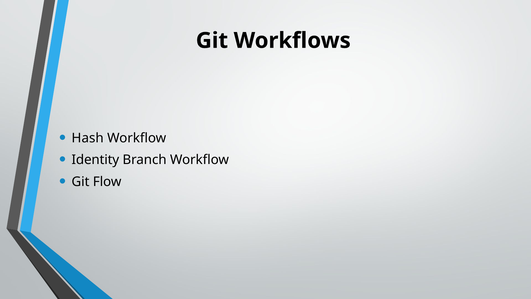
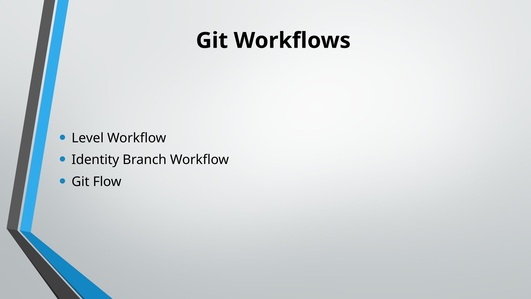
Hash: Hash -> Level (88, 138)
